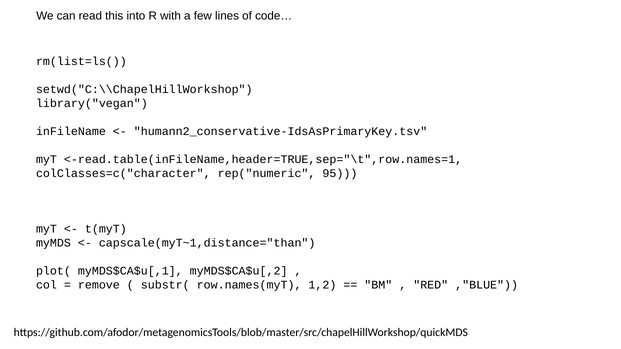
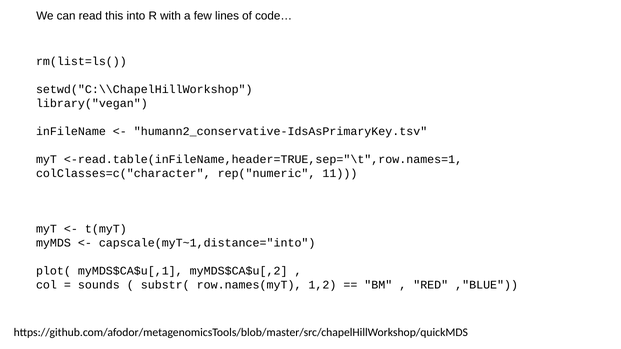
95: 95 -> 11 (340, 173)
capscale(myT~1,distance="than: capscale(myT~1,distance="than -> capscale(myT~1,distance="into (207, 243)
remove: remove -> sounds (99, 285)
